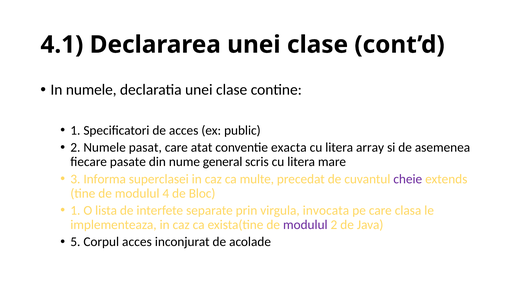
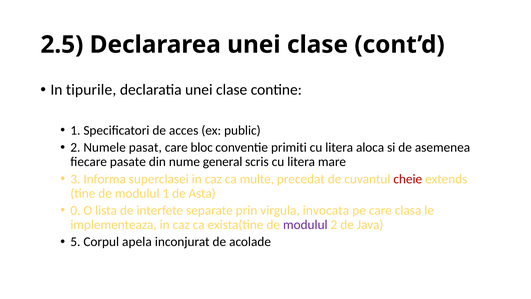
4.1: 4.1 -> 2.5 (62, 45)
In numele: numele -> tipurile (91, 90)
atat: atat -> bloc (202, 147)
exacta: exacta -> primiti (289, 147)
array: array -> aloca (370, 147)
cheie colour: purple -> red (408, 179)
modulul 4: 4 -> 1 (166, 193)
Bloc: Bloc -> Asta (202, 193)
1: 1 -> 0 (75, 210)
Corpul acces: acces -> apela (137, 242)
